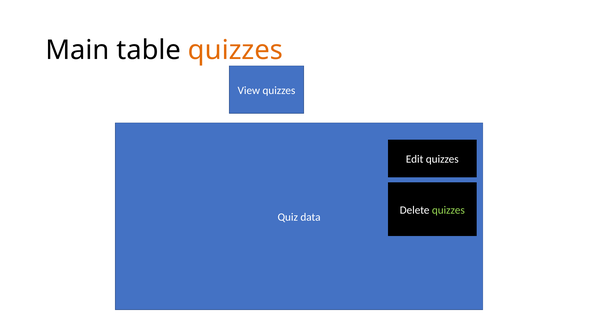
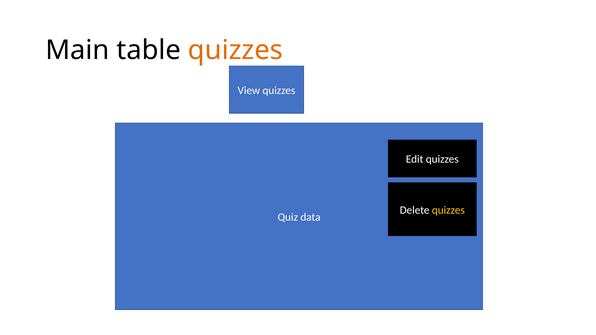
quizzes colour: light green -> yellow (448, 210)
